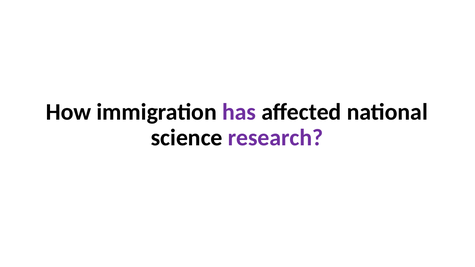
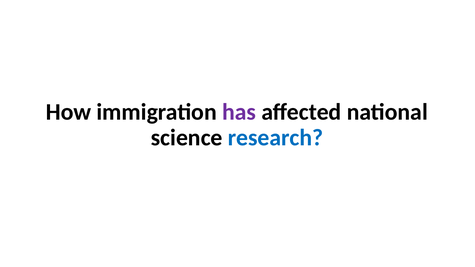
research colour: purple -> blue (275, 138)
